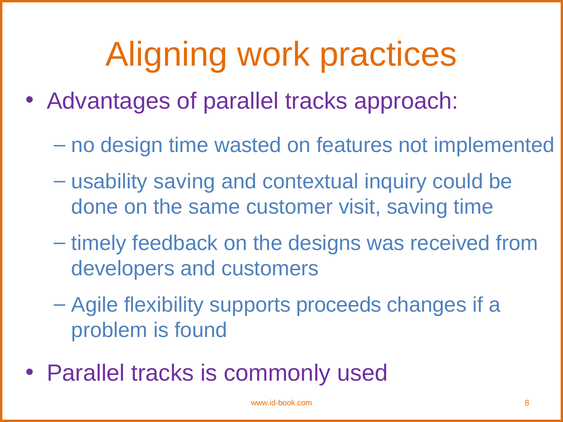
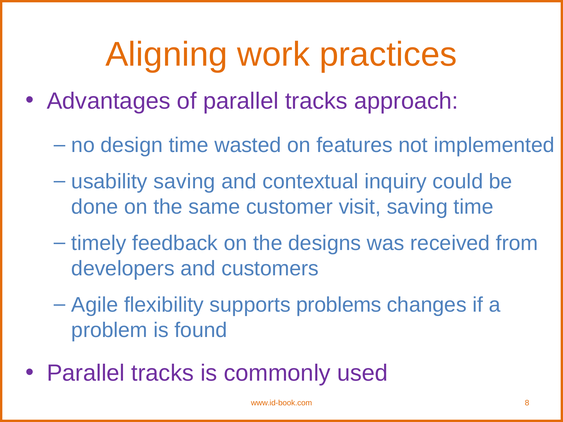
proceeds: proceeds -> problems (339, 305)
